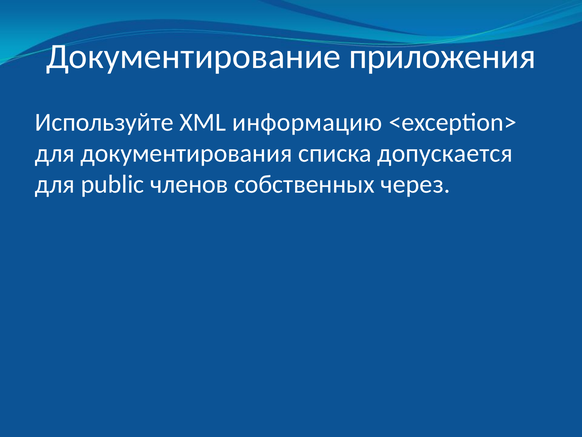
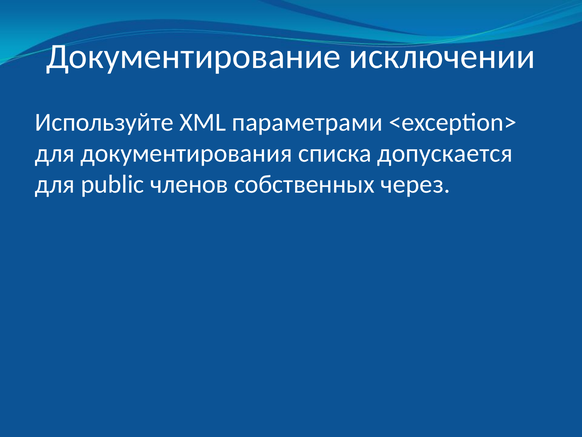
приложения: приложения -> исключении (442, 56)
информацию: информацию -> параметрами (307, 122)
